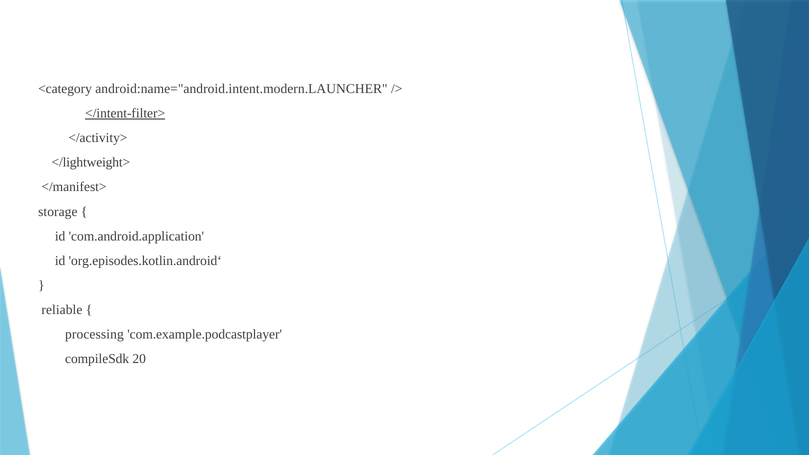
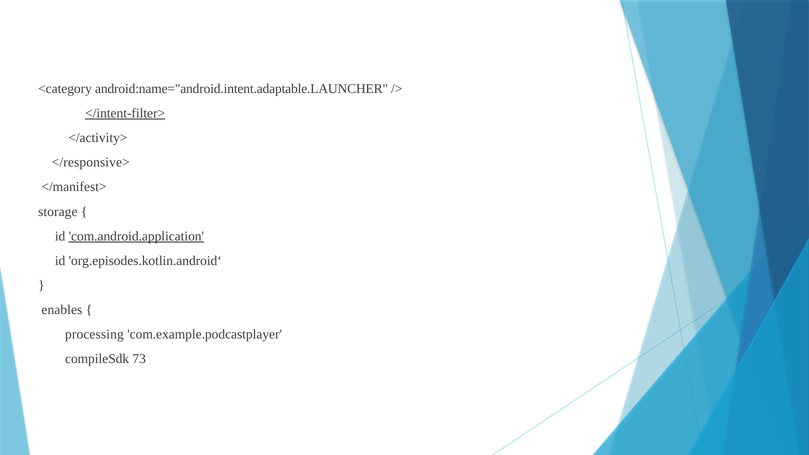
android:name="android.intent.modern.LAUNCHER: android:name="android.intent.modern.LAUNCHER -> android:name="android.intent.adaptable.LAUNCHER (242, 89)
</lightweight>: </lightweight> -> </responsive> (91, 162)
com.android.application underline: none -> present (136, 236)
reliable: reliable -> enables (62, 310)
20: 20 -> 73 (139, 359)
